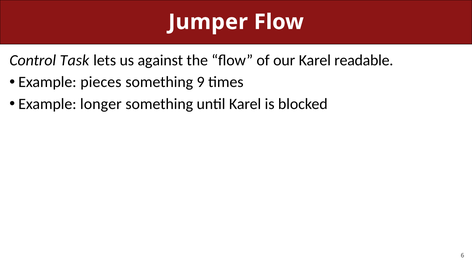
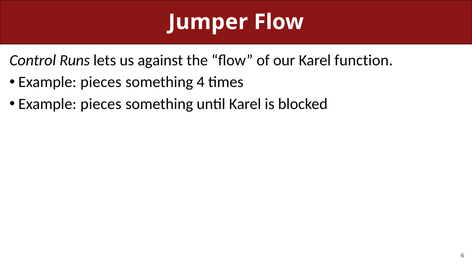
Task: Task -> Runs (75, 60)
readable: readable -> function (364, 60)
9: 9 -> 4 (201, 82)
longer: longer -> pieces (101, 104)
